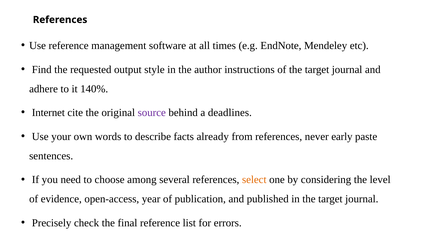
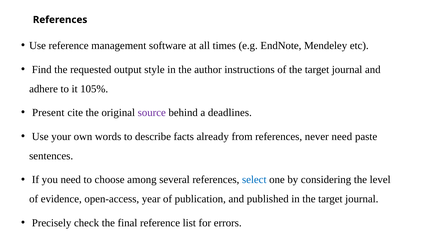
140%: 140% -> 105% (94, 89)
Internet: Internet -> Present (48, 113)
never early: early -> need (342, 137)
select colour: orange -> blue (254, 180)
